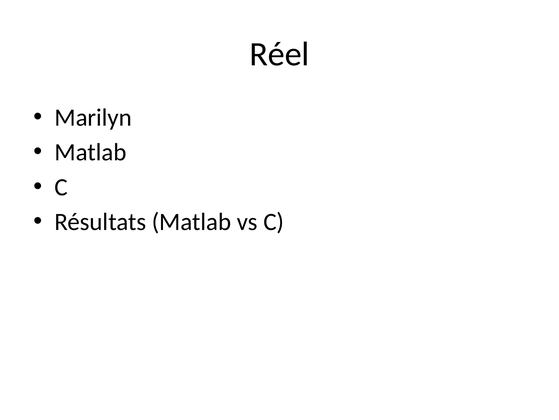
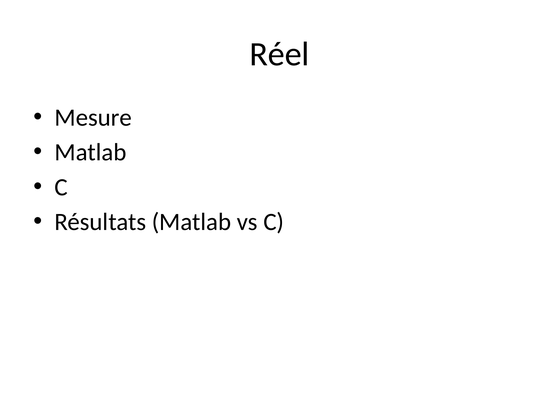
Marilyn: Marilyn -> Mesure (93, 117)
